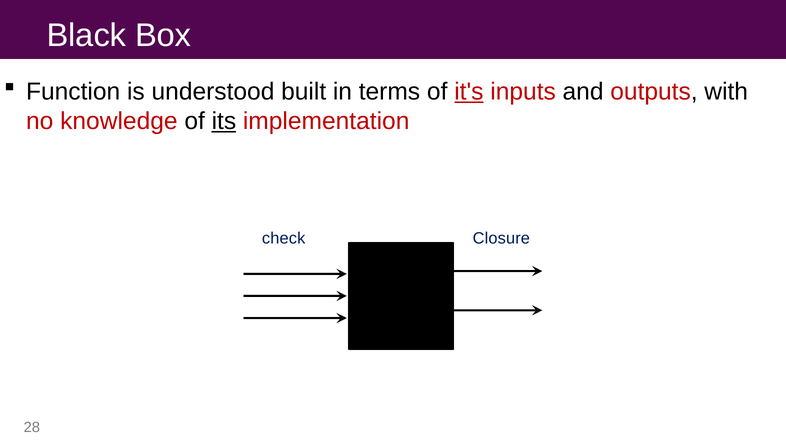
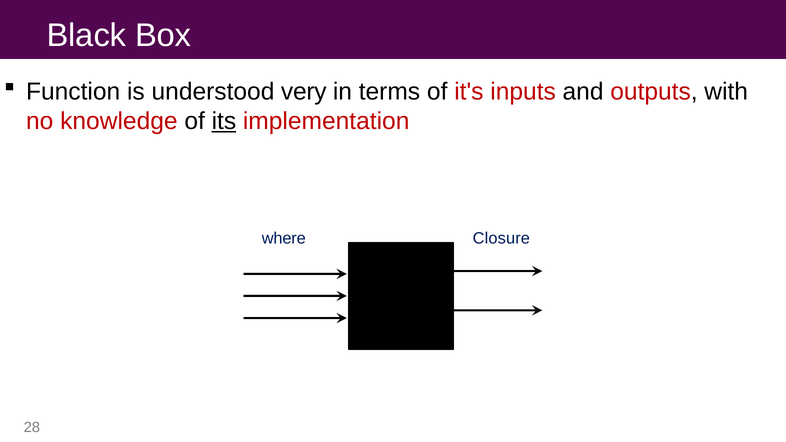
built: built -> very (304, 92)
it's underline: present -> none (469, 92)
check: check -> where (284, 238)
